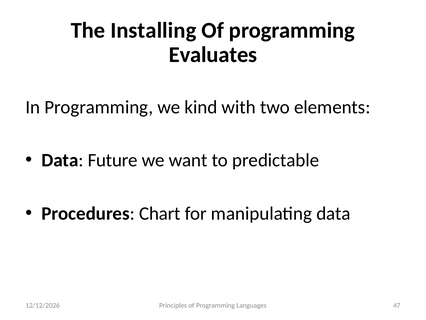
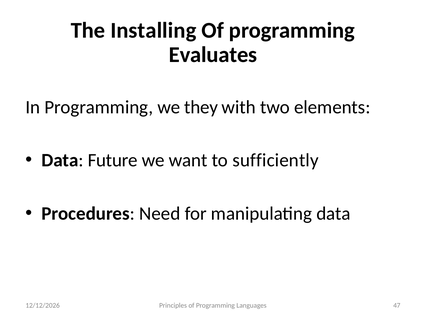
kind: kind -> they (201, 107)
predictable: predictable -> sufficiently (276, 160)
Chart: Chart -> Need (160, 213)
